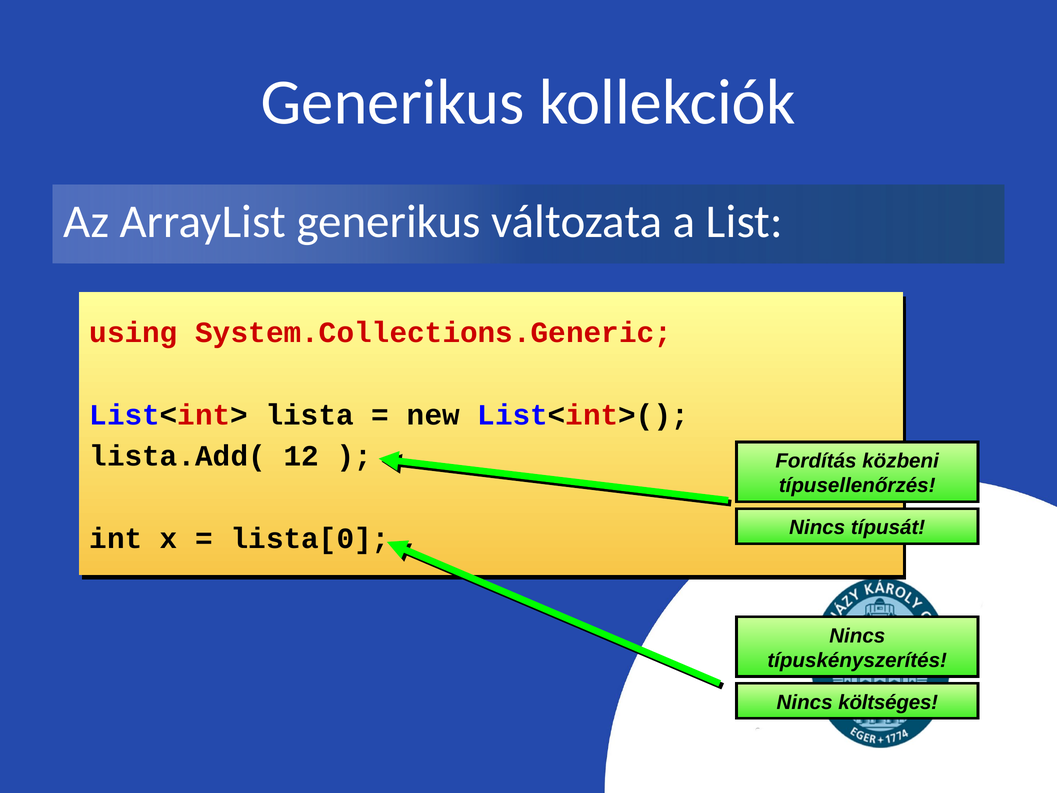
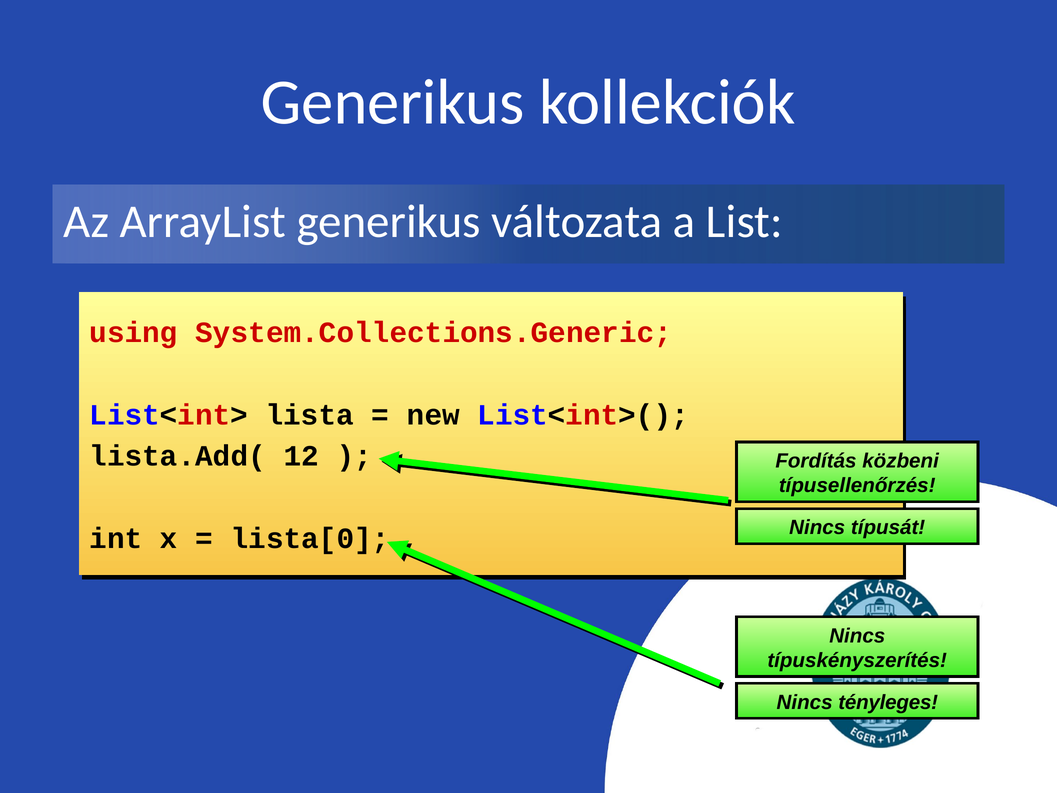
költséges: költséges -> tényleges (888, 702)
